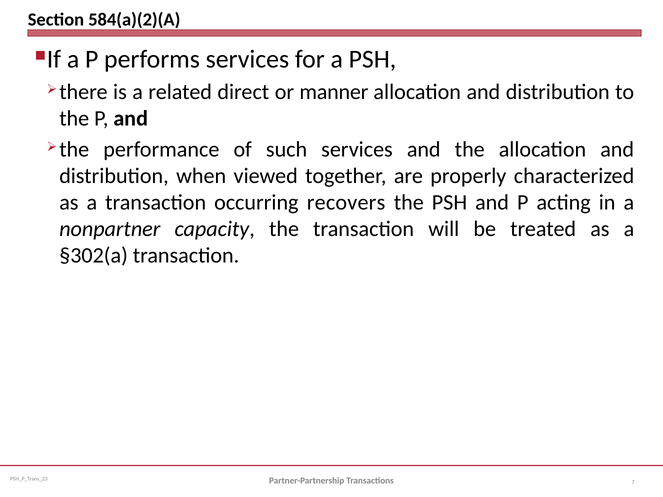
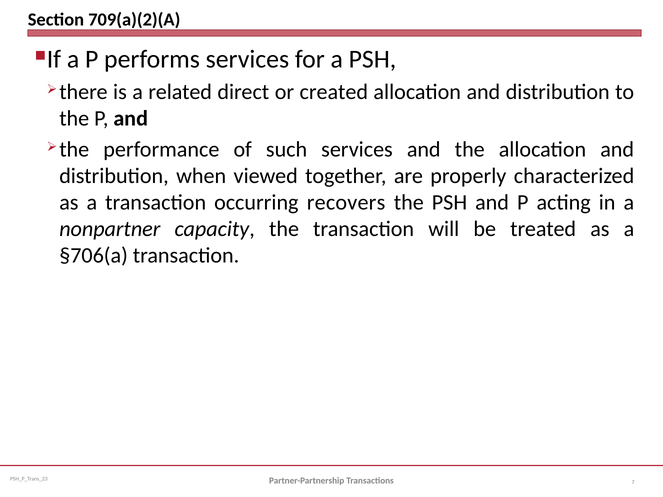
584(a)(2)(A: 584(a)(2)(A -> 709(a)(2)(A (134, 20)
manner: manner -> created (334, 92)
§302(a: §302(a -> §706(a (94, 256)
